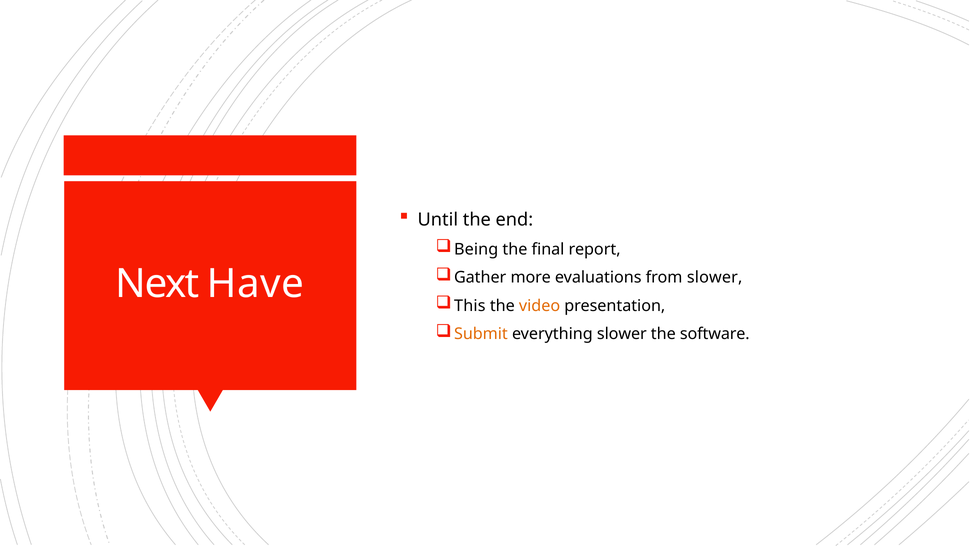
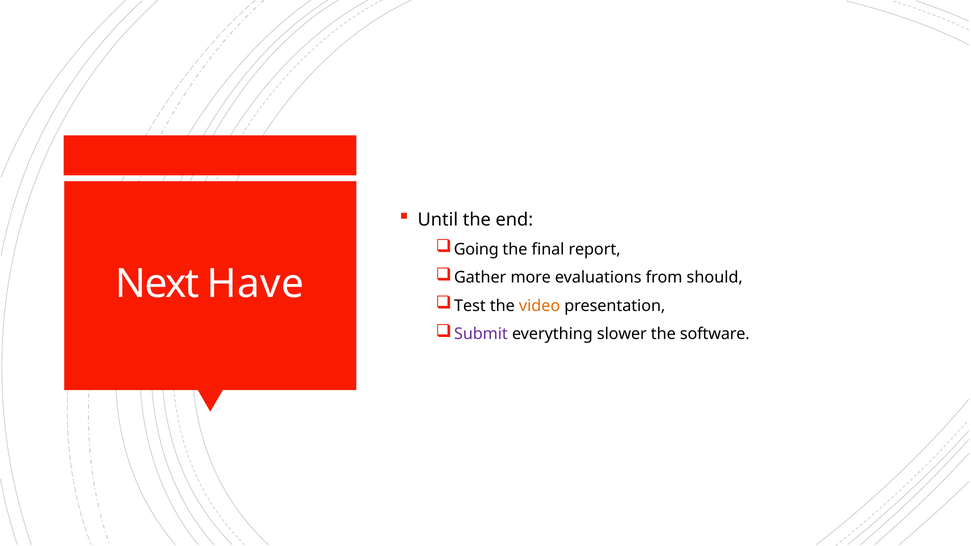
Being: Being -> Going (476, 249)
from slower: slower -> should (715, 278)
This: This -> Test (470, 306)
Submit colour: orange -> purple (481, 334)
